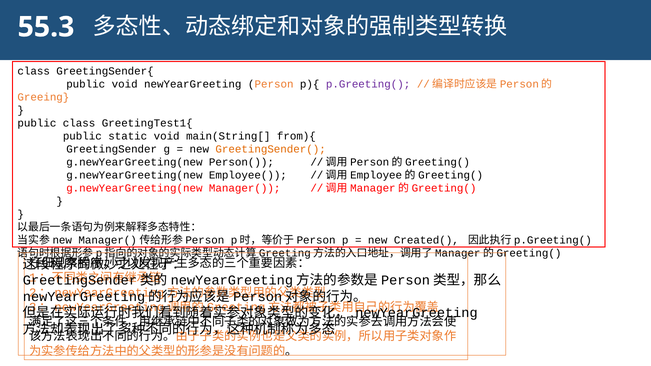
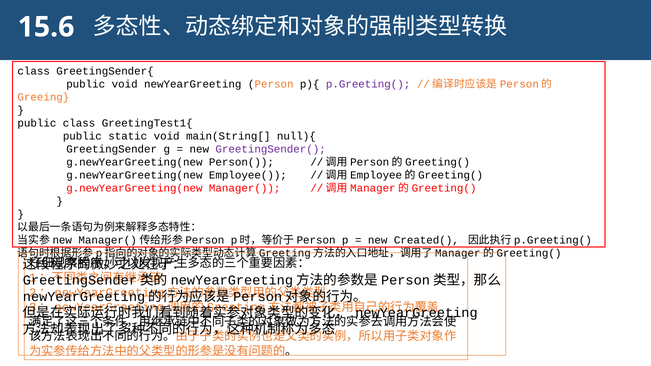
55.3: 55.3 -> 15.6 (46, 27)
from){: from){ -> null){ (296, 136)
GreetingSender( colour: orange -> purple (271, 149)
